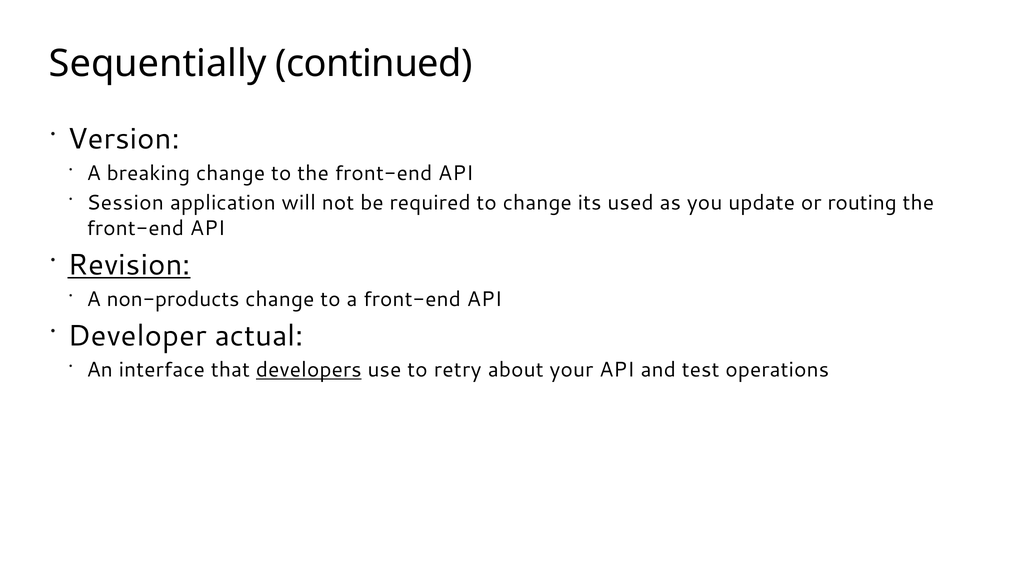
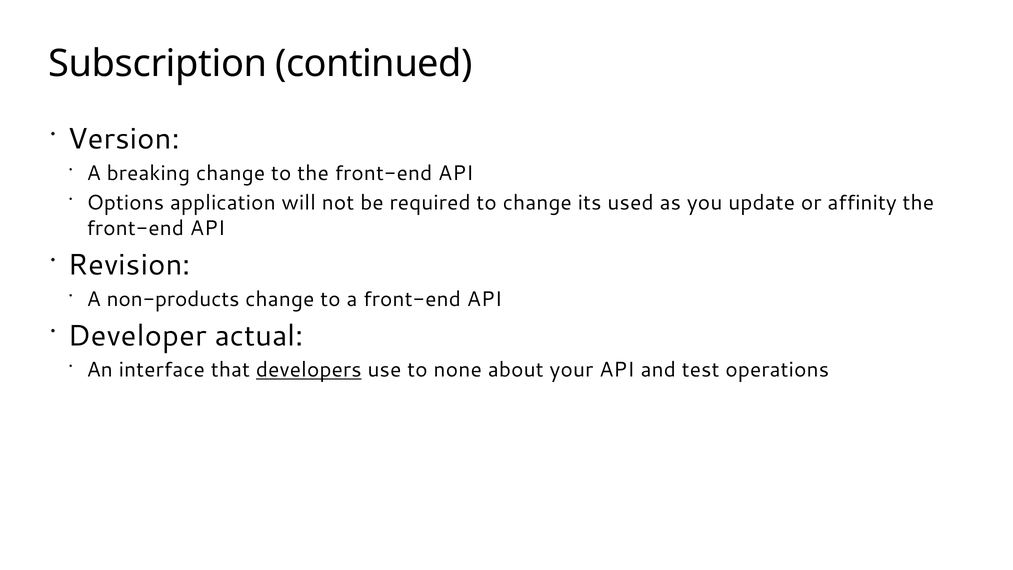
Sequentially: Sequentially -> Subscription (158, 63)
Session: Session -> Options (125, 203)
routing: routing -> affinity (862, 203)
Revision underline: present -> none (129, 265)
retry: retry -> none (458, 370)
